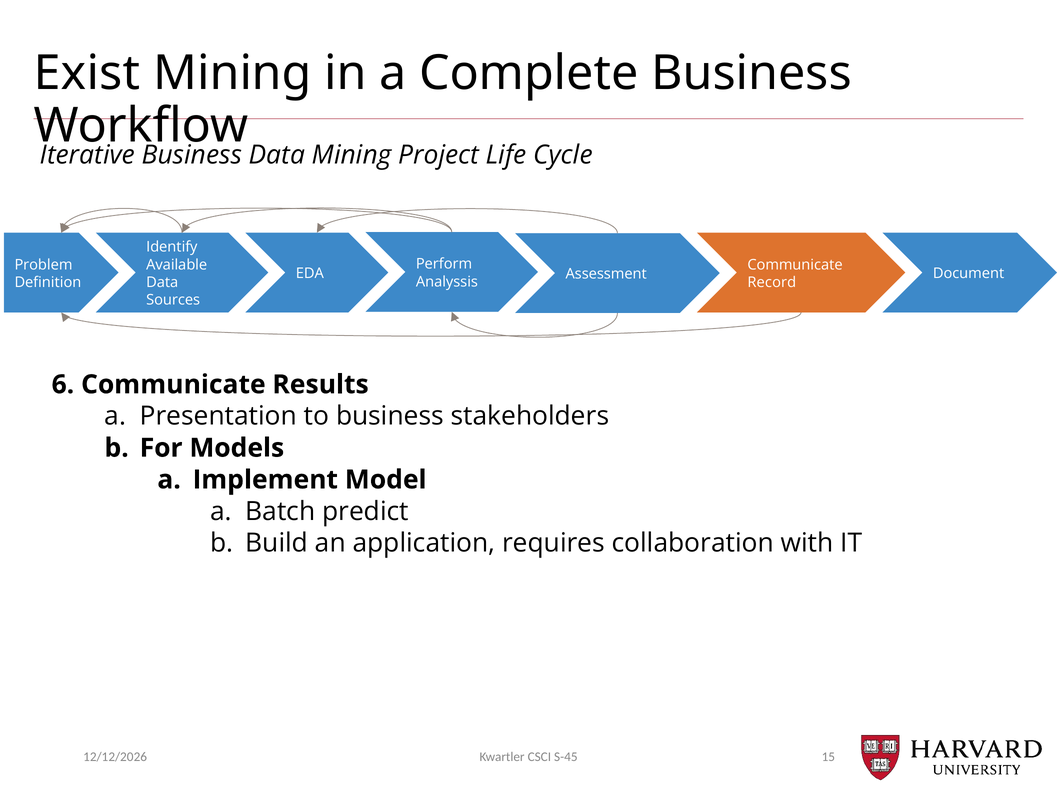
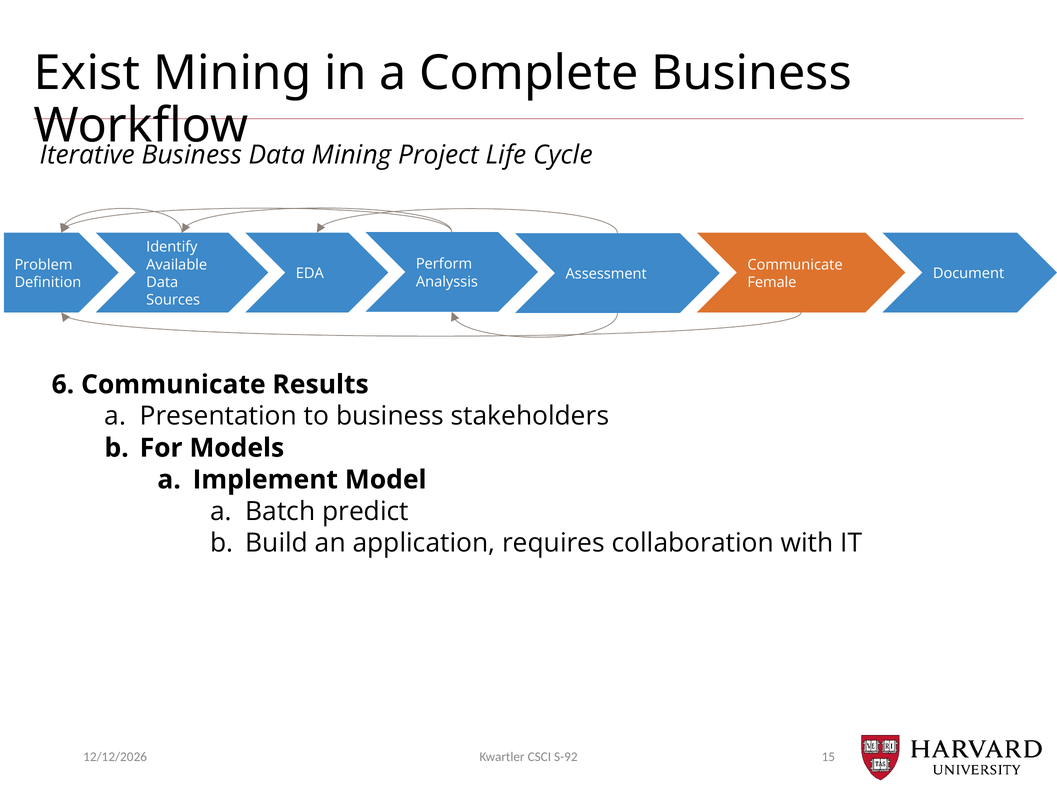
Record: Record -> Female (772, 282)
S-45: S-45 -> S-92 (566, 757)
